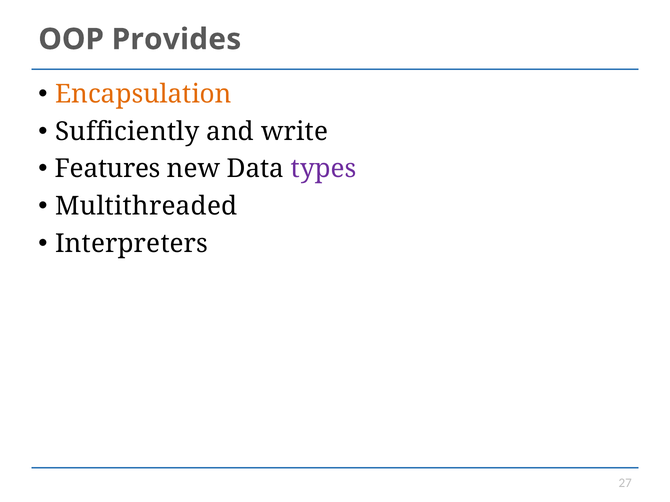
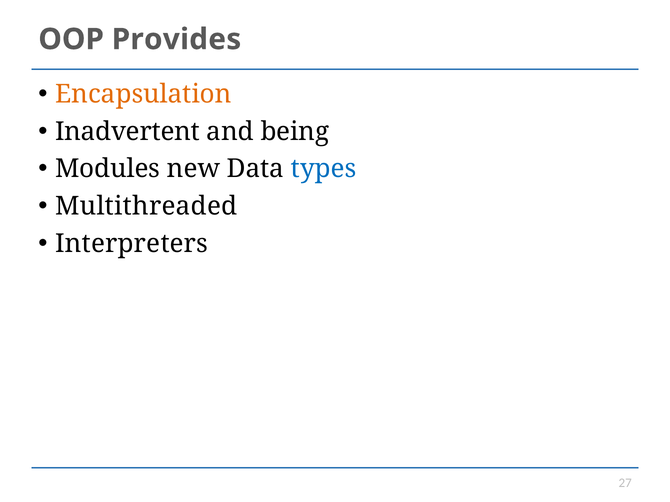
Sufficiently: Sufficiently -> Inadvertent (128, 132)
write: write -> being (295, 132)
Features: Features -> Modules (108, 169)
types colour: purple -> blue (324, 169)
